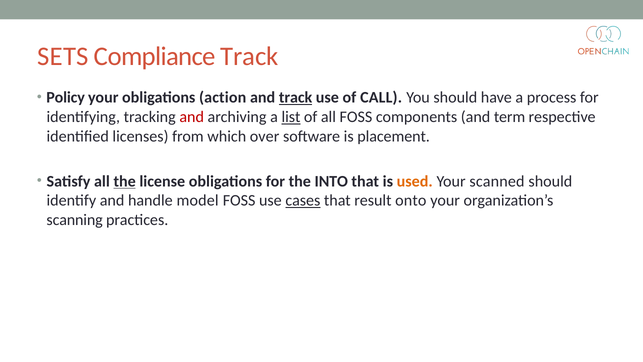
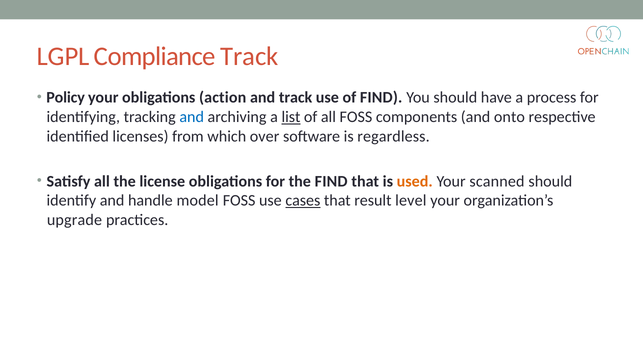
SETS: SETS -> LGPL (63, 56)
track underline: present -> none (296, 98)
of CALL: CALL -> FIND (381, 98)
and colour: red -> blue (192, 117)
term: term -> onto (509, 117)
placement: placement -> regardless (394, 136)
the underline: present -> none (125, 181)
the INTO: INTO -> FIND (331, 181)
onto: onto -> level (411, 200)
scanning: scanning -> upgrade (74, 220)
